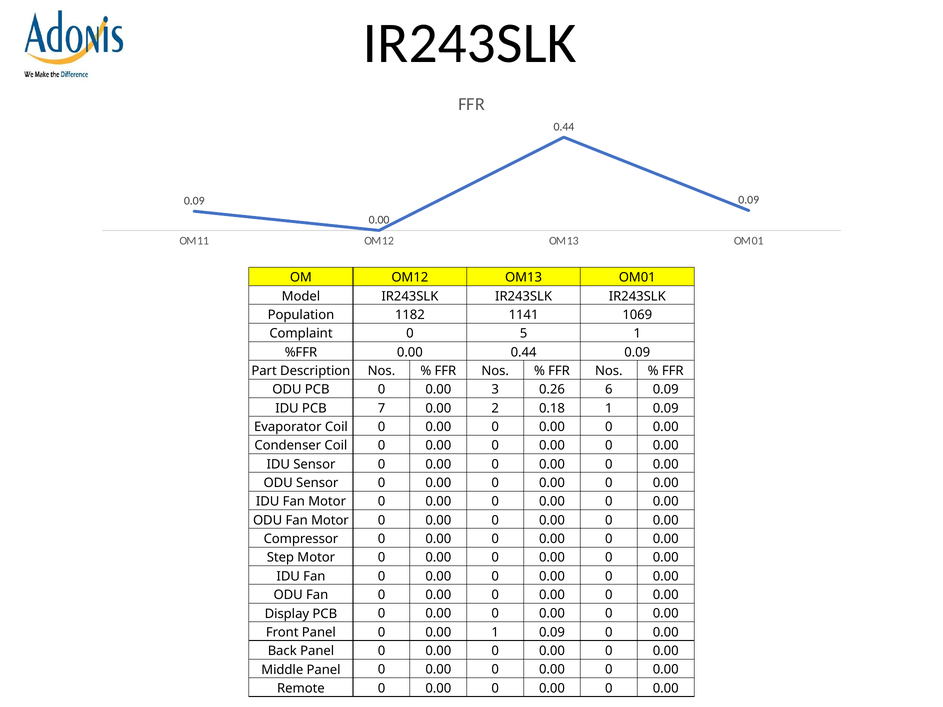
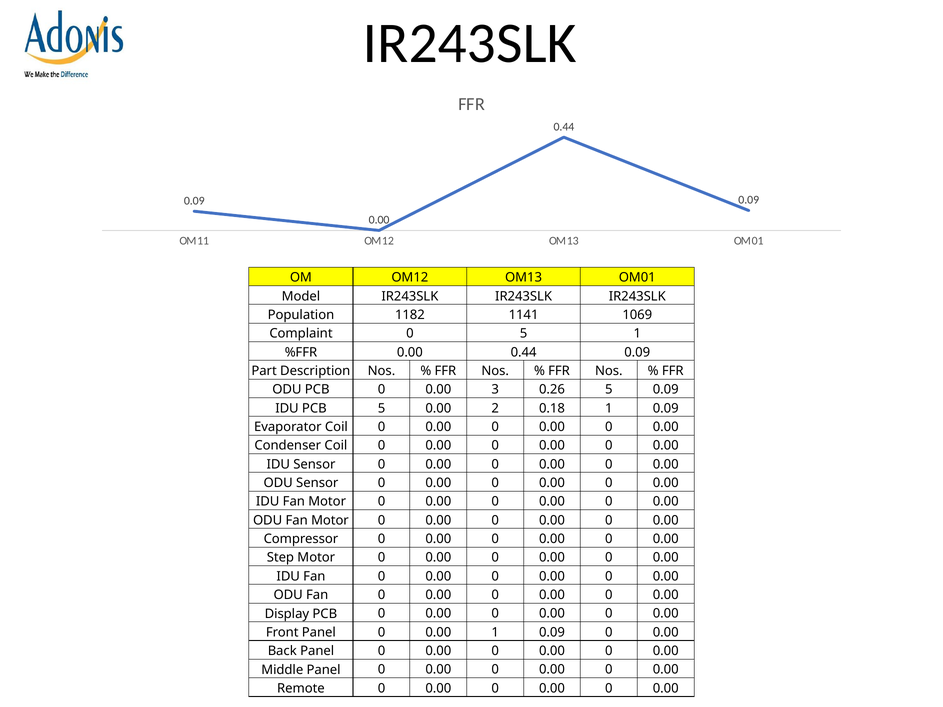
0.26 6: 6 -> 5 (609, 390)
PCB 7: 7 -> 5 (382, 408)
